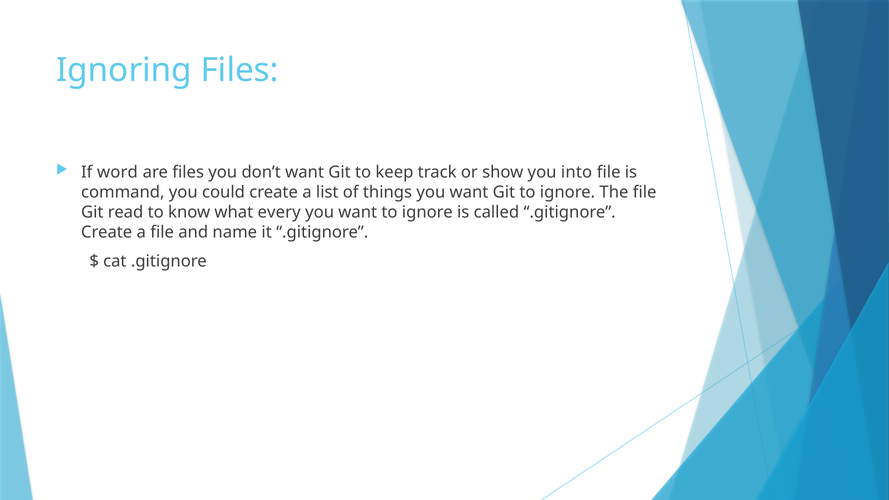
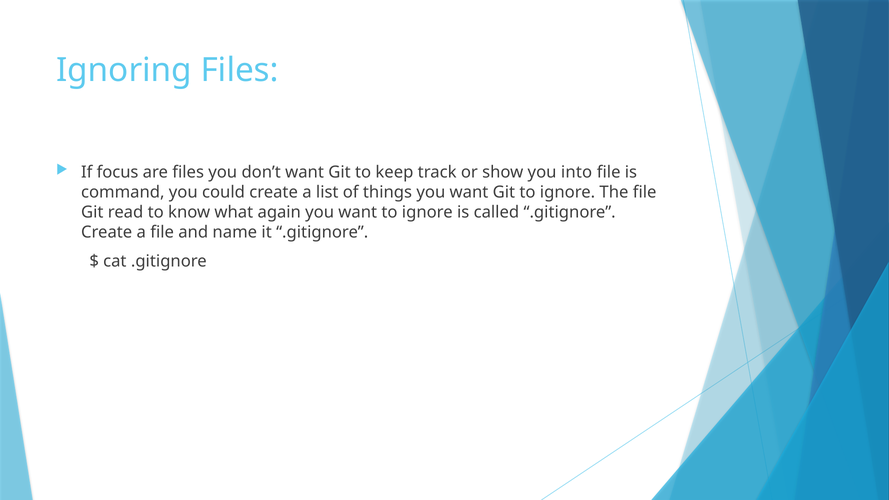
word: word -> focus (118, 172)
every: every -> again (279, 212)
